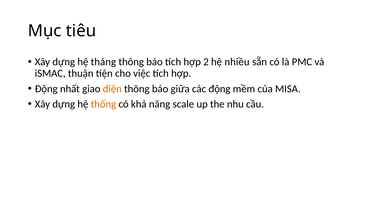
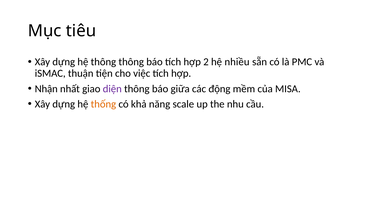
hệ tháng: tháng -> thông (103, 62)
Động: Động -> Nhận (46, 89)
diện colour: orange -> purple (112, 89)
